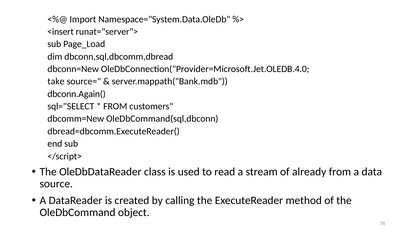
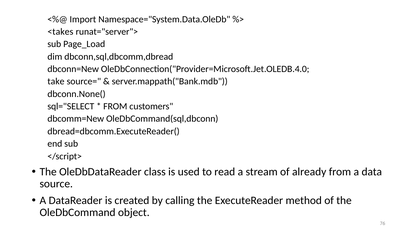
<insert: <insert -> <takes (60, 32)
dbconn.Again(: dbconn.Again( -> dbconn.None( (77, 94)
